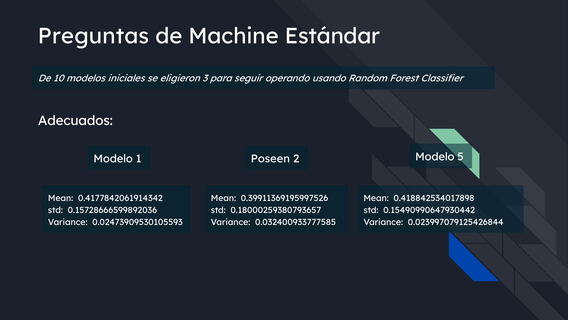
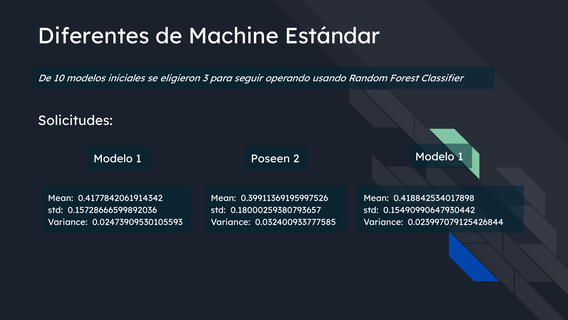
Preguntas: Preguntas -> Diferentes (94, 36)
Adecuados: Adecuados -> Solicitudes (75, 120)
2 Modelo 5: 5 -> 1 (460, 156)
